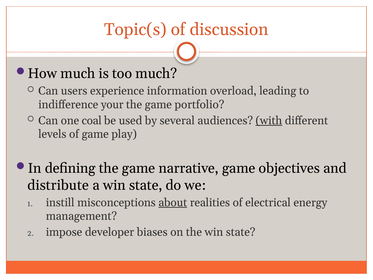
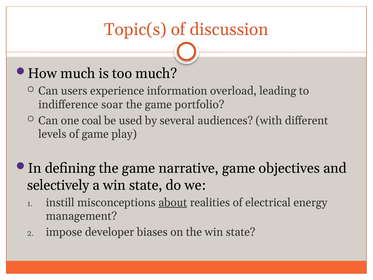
your: your -> soar (112, 104)
with underline: present -> none (269, 120)
distribute: distribute -> selectively (58, 185)
